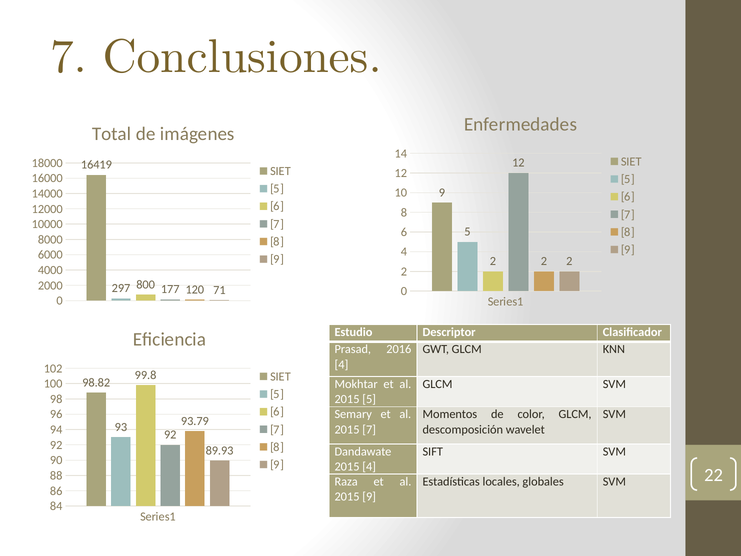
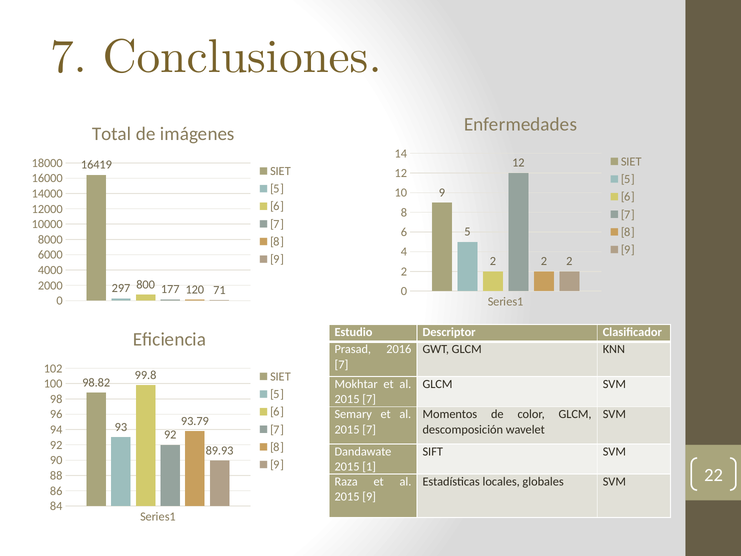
4: 4 -> 7 (341, 364)
5: 5 -> 7 (369, 399)
2015 4: 4 -> 1 (369, 466)
